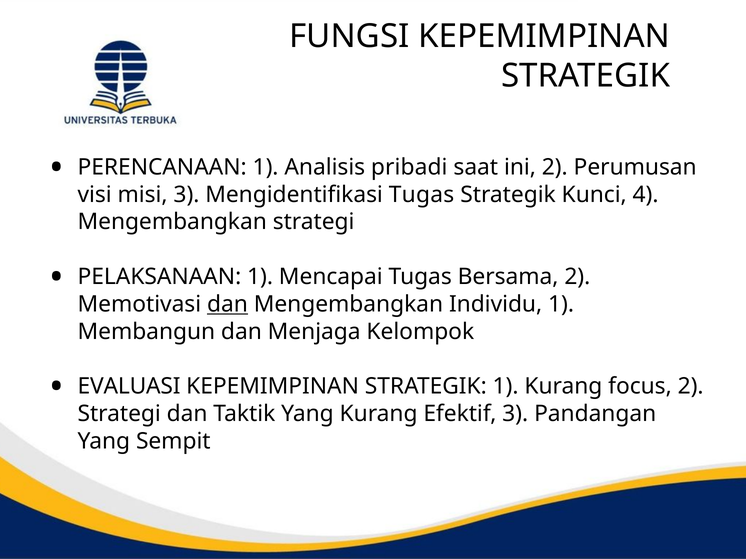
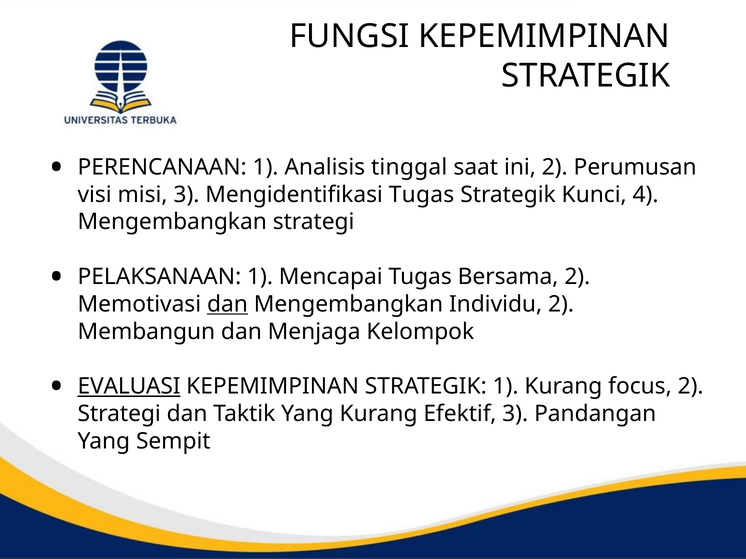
pribadi: pribadi -> tinggal (409, 167)
Individu 1: 1 -> 2 (561, 304)
EVALUASI underline: none -> present (129, 387)
